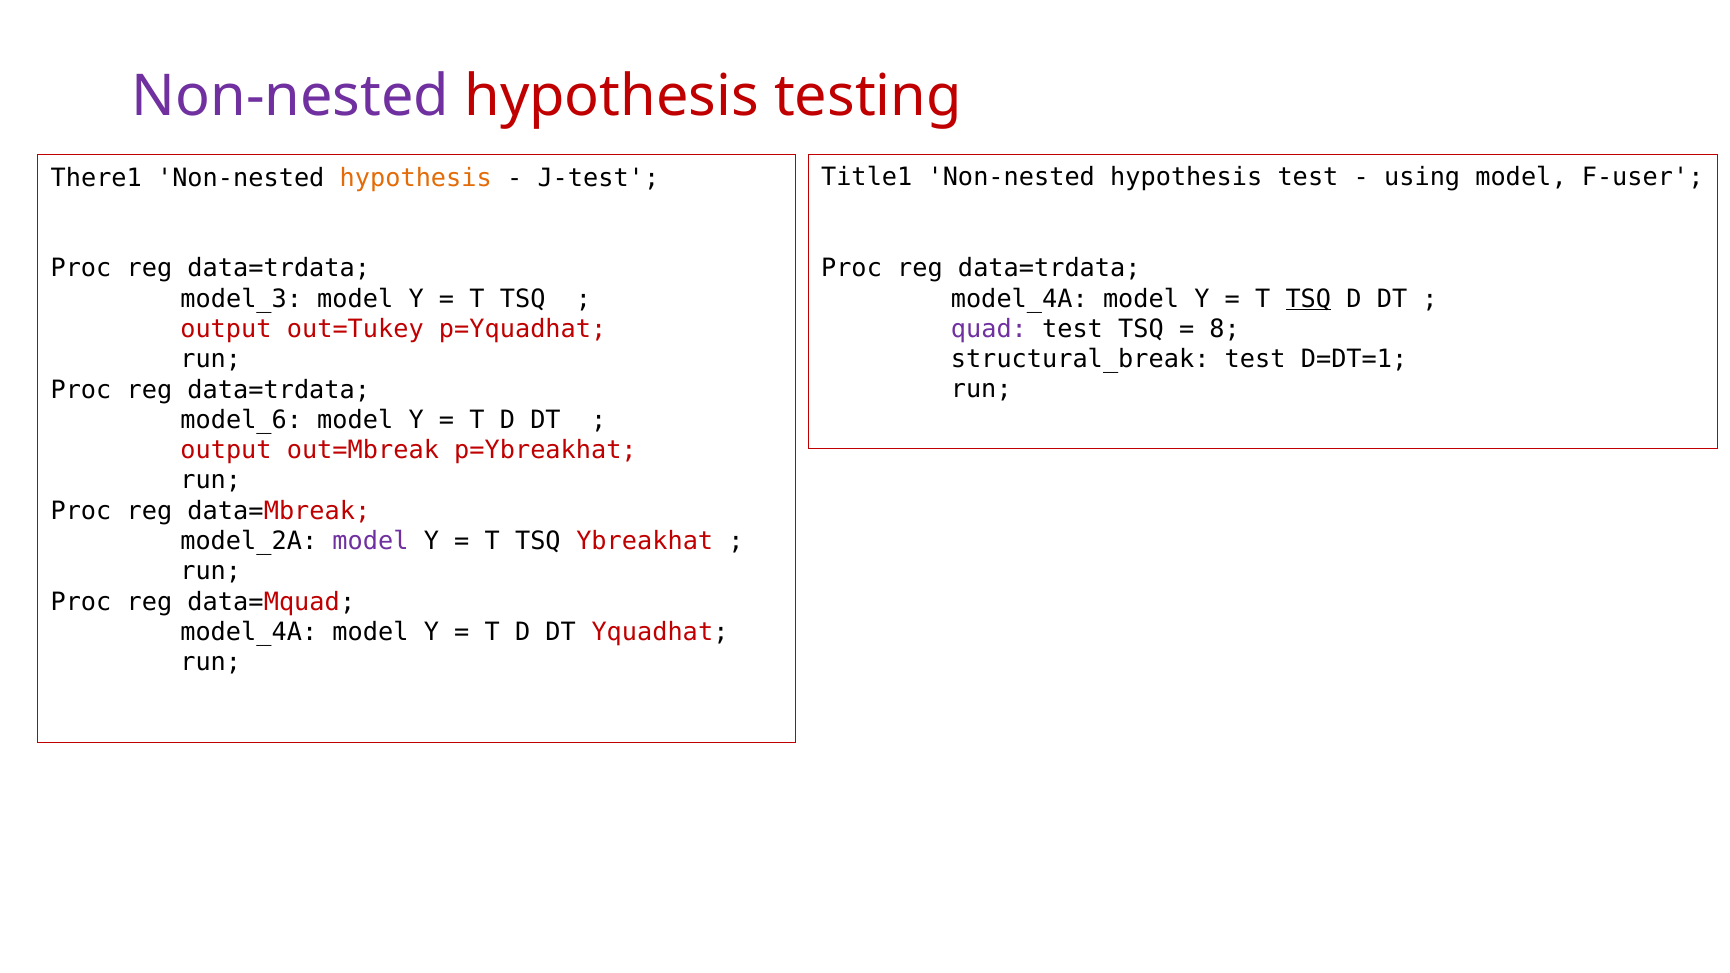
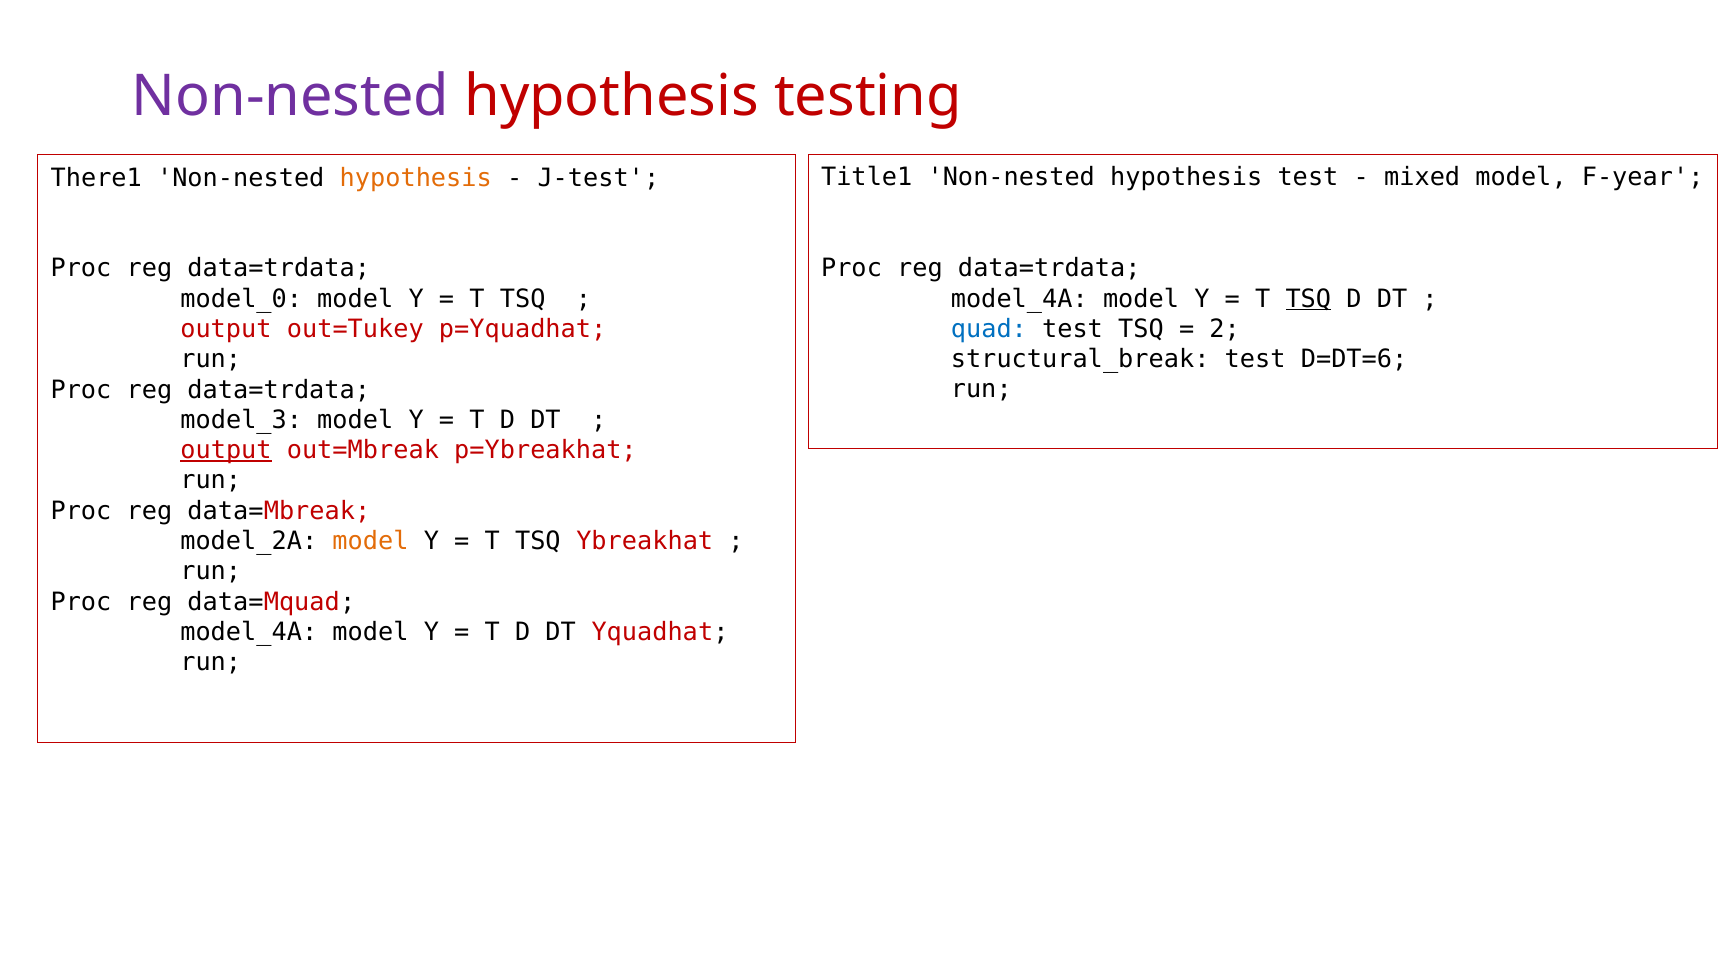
using: using -> mixed (1422, 178)
F-user: F-user -> F-year (1643, 178)
model_3: model_3 -> model_0 (241, 299)
quad colour: purple -> blue (989, 329)
8: 8 -> 2 (1225, 329)
D=DT=1: D=DT=1 -> D=DT=6 (1354, 359)
model_6: model_6 -> model_3 (241, 420)
output underline: none -> present (226, 450)
model colour: purple -> orange (371, 541)
